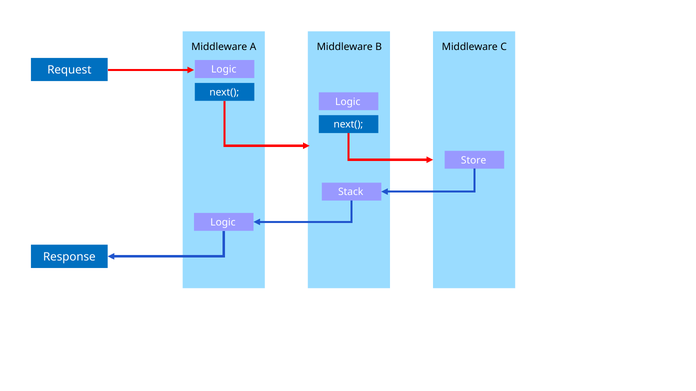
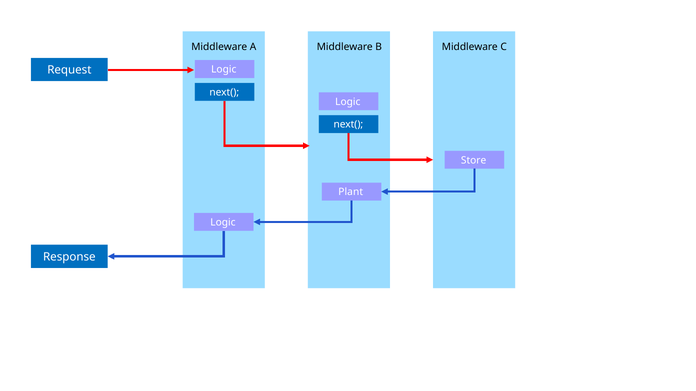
Stack: Stack -> Plant (351, 192)
